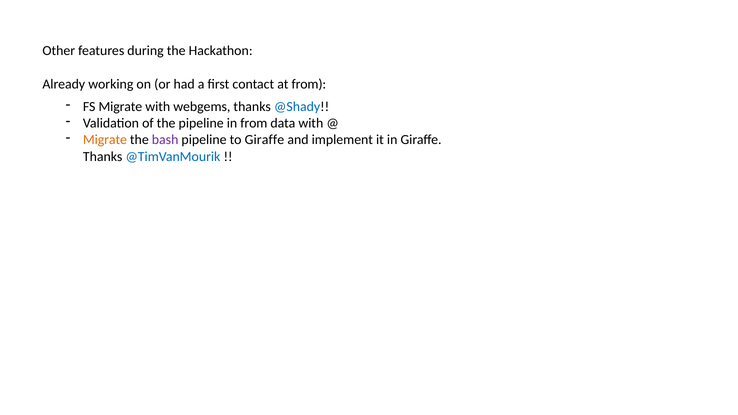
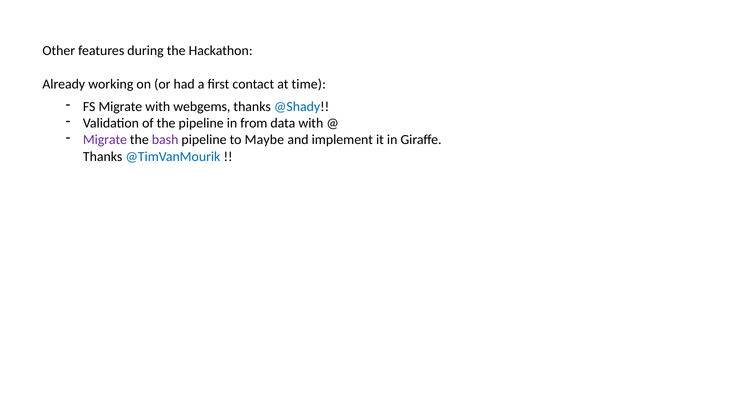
at from: from -> time (309, 84)
Migrate colour: orange -> purple (105, 140)
to Giraffe: Giraffe -> Maybe (264, 140)
